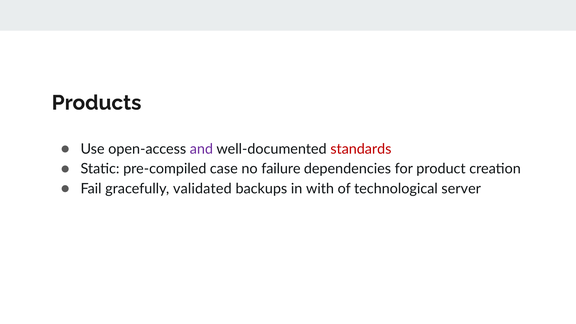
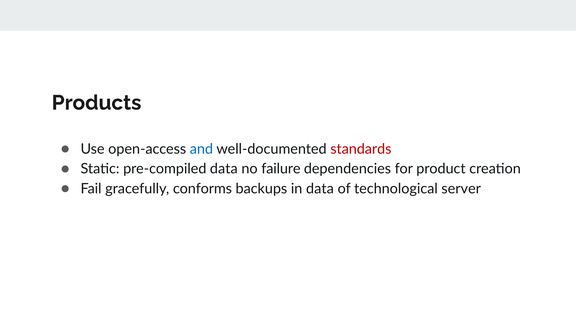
and colour: purple -> blue (201, 149)
pre-compiled case: case -> data (224, 169)
validated: validated -> conforms (202, 189)
in with: with -> data (320, 189)
